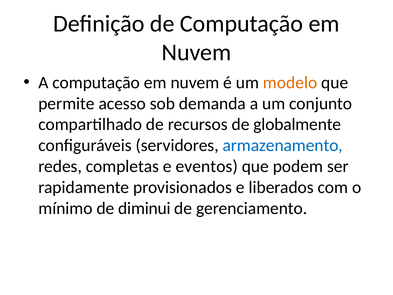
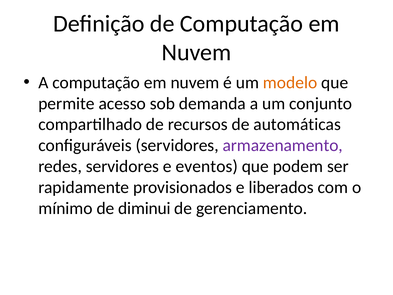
globalmente: globalmente -> automáticas (297, 124)
armazenamento colour: blue -> purple (283, 145)
redes completas: completas -> servidores (122, 166)
